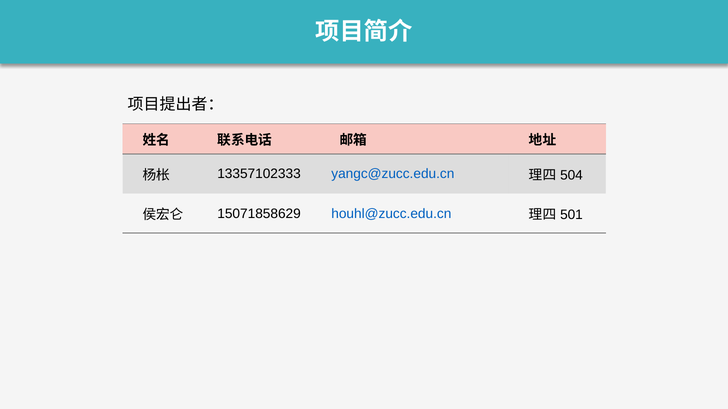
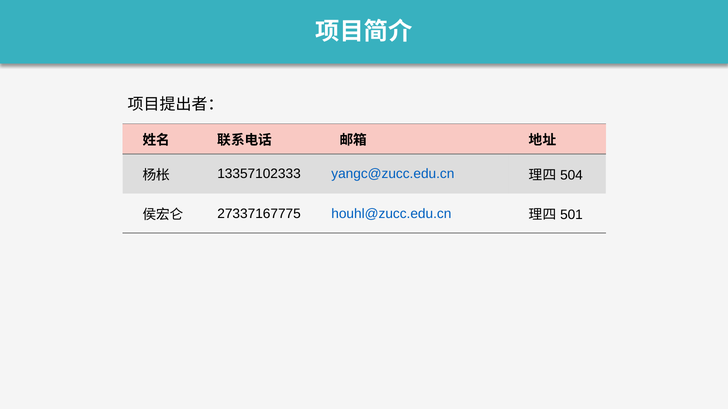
15071858629: 15071858629 -> 27337167775 (259, 214)
